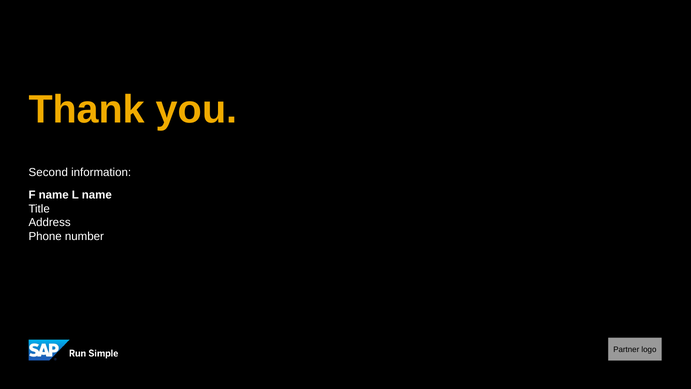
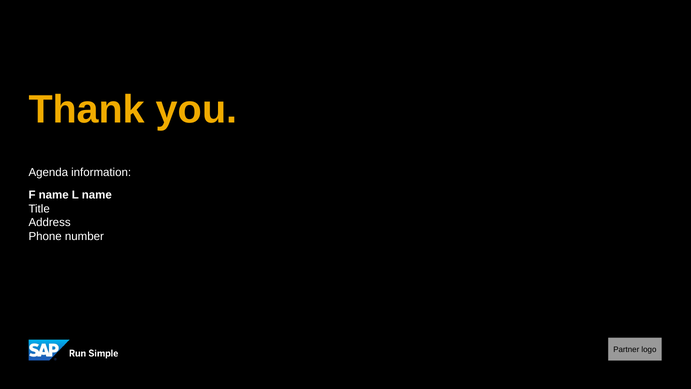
Second: Second -> Agenda (48, 172)
